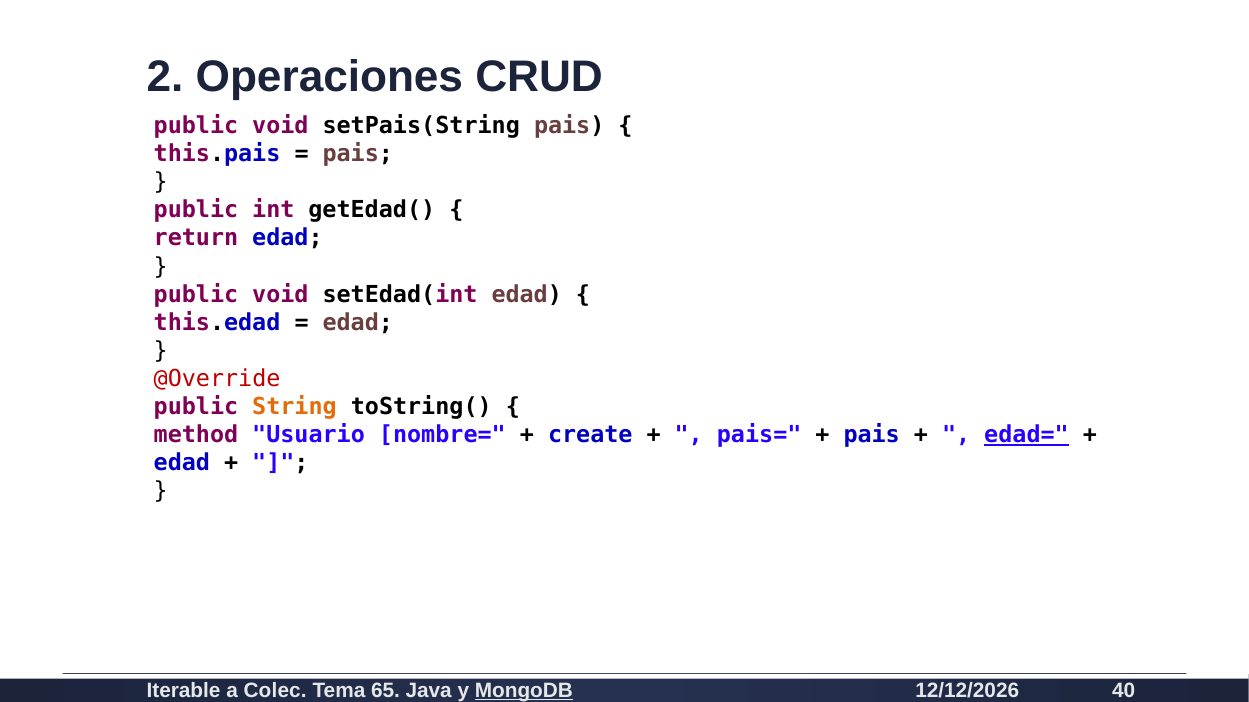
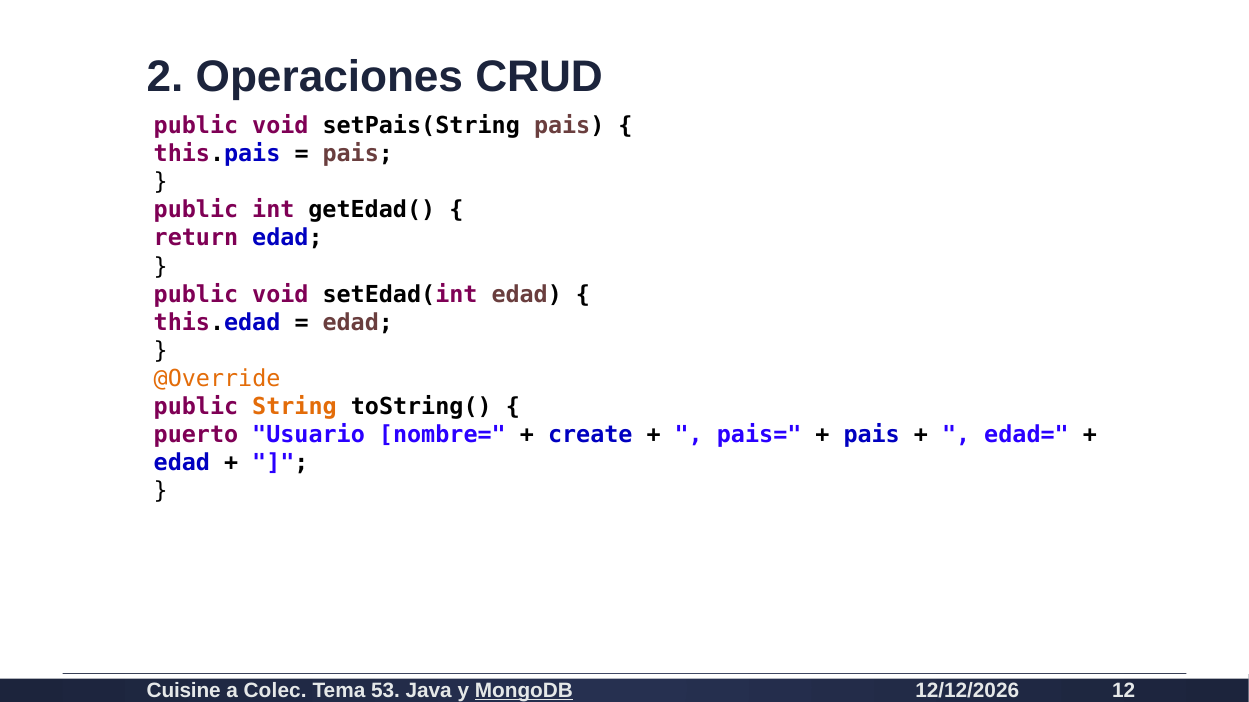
@Override colour: red -> orange (217, 379)
method: method -> puerto (196, 435)
edad= underline: present -> none (1027, 435)
Iterable: Iterable -> Cuisine (184, 691)
65: 65 -> 53 (385, 691)
40: 40 -> 12 (1124, 692)
